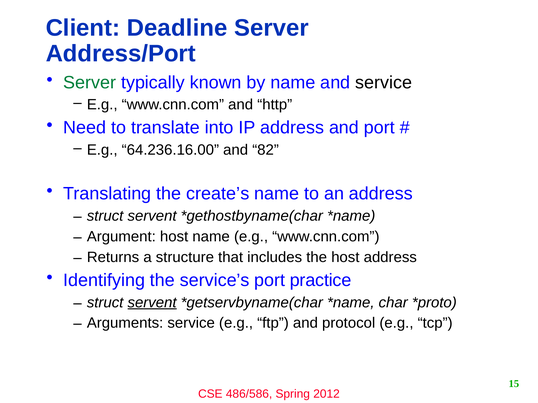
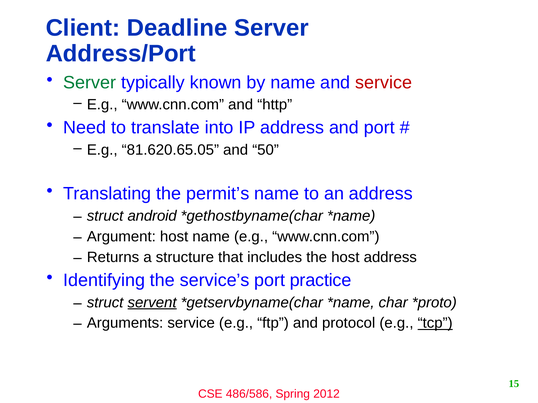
service colour: black -> red (384, 83)
64.236.16.00: 64.236.16.00 -> 81.620.65.05 (170, 150)
82: 82 -> 50 (266, 150)
create’s: create’s -> permit’s (218, 194)
servent: servent -> android (152, 216)
tcp underline: none -> present (435, 323)
